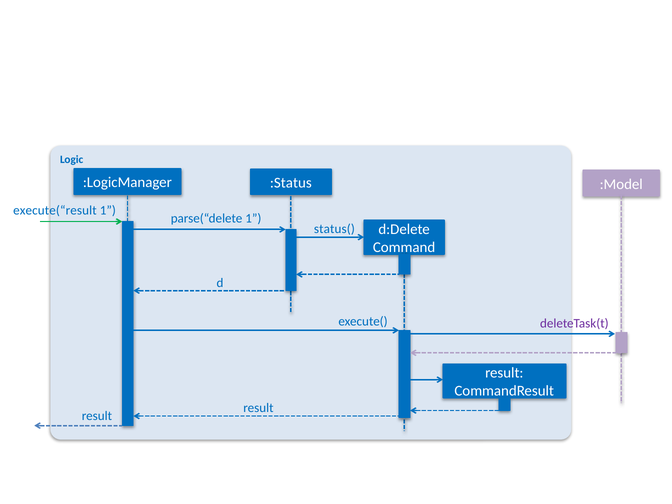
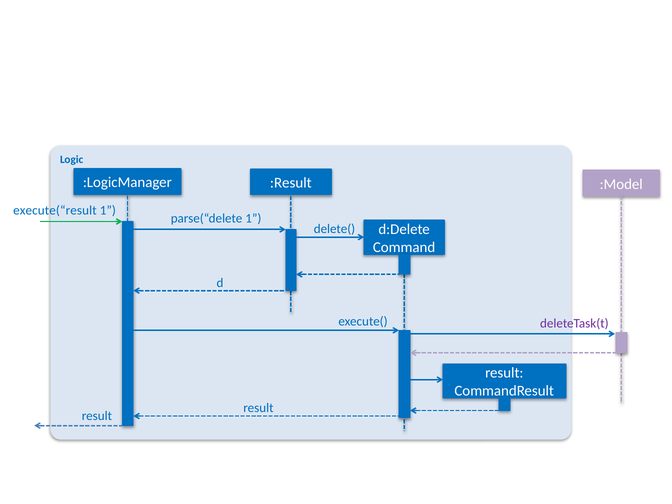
:Status: :Status -> :Result (291, 183)
status(: status( -> delete( (334, 229)
